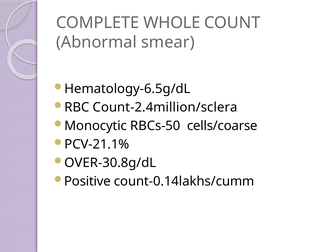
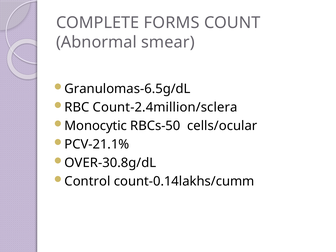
WHOLE: WHOLE -> FORMS (172, 23)
Hematology-6.5g/dL: Hematology-6.5g/dL -> Granulomas-6.5g/dL (128, 89)
cells/coarse: cells/coarse -> cells/ocular (222, 126)
Positive: Positive -> Control (87, 181)
